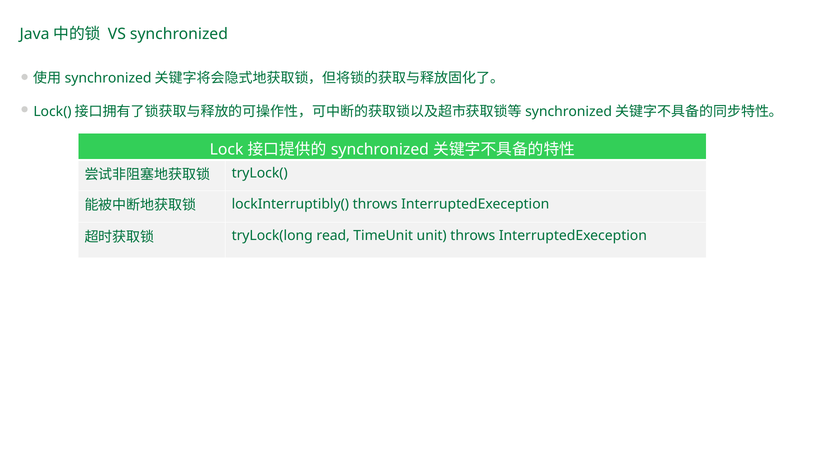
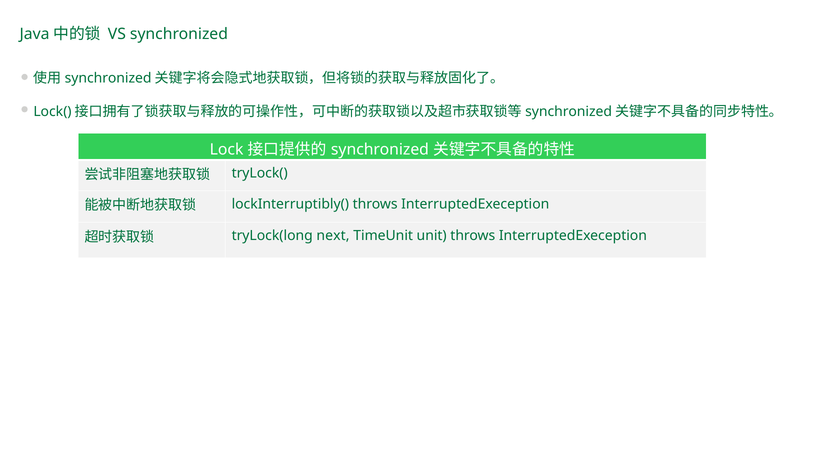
read: read -> next (333, 236)
